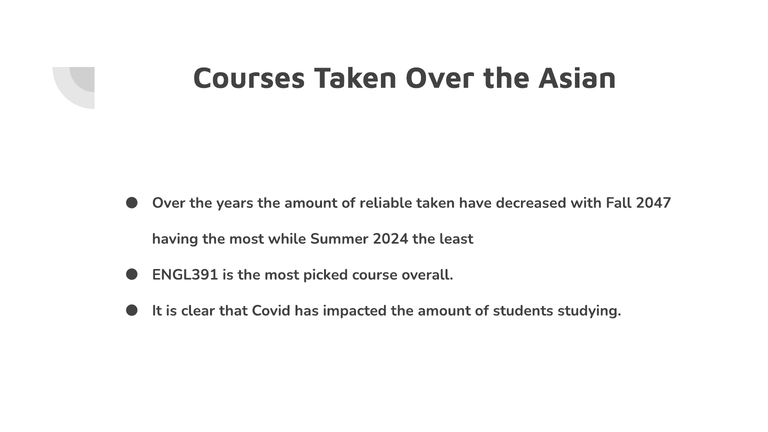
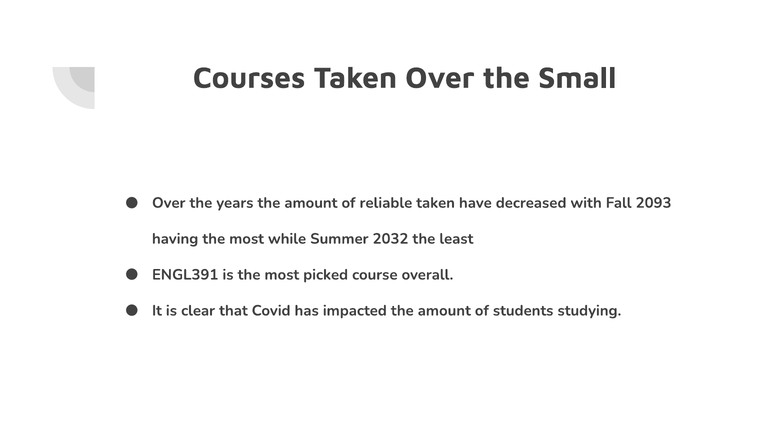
Asian: Asian -> Small (577, 78)
2047: 2047 -> 2093 (654, 203)
2024: 2024 -> 2032 (390, 239)
